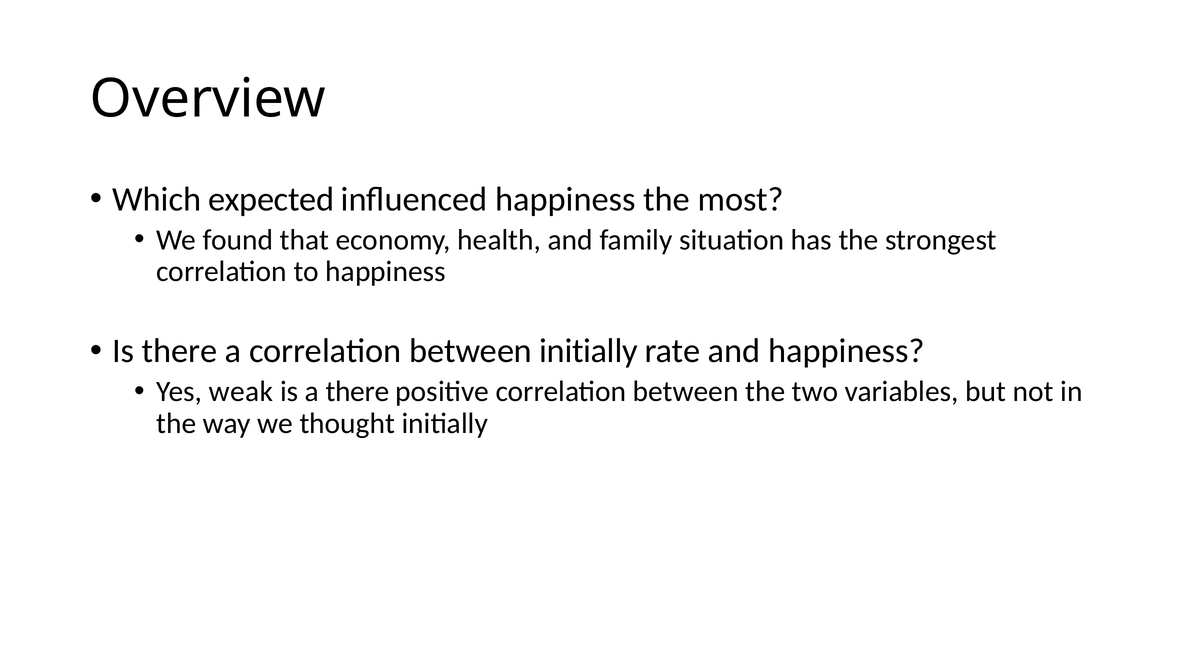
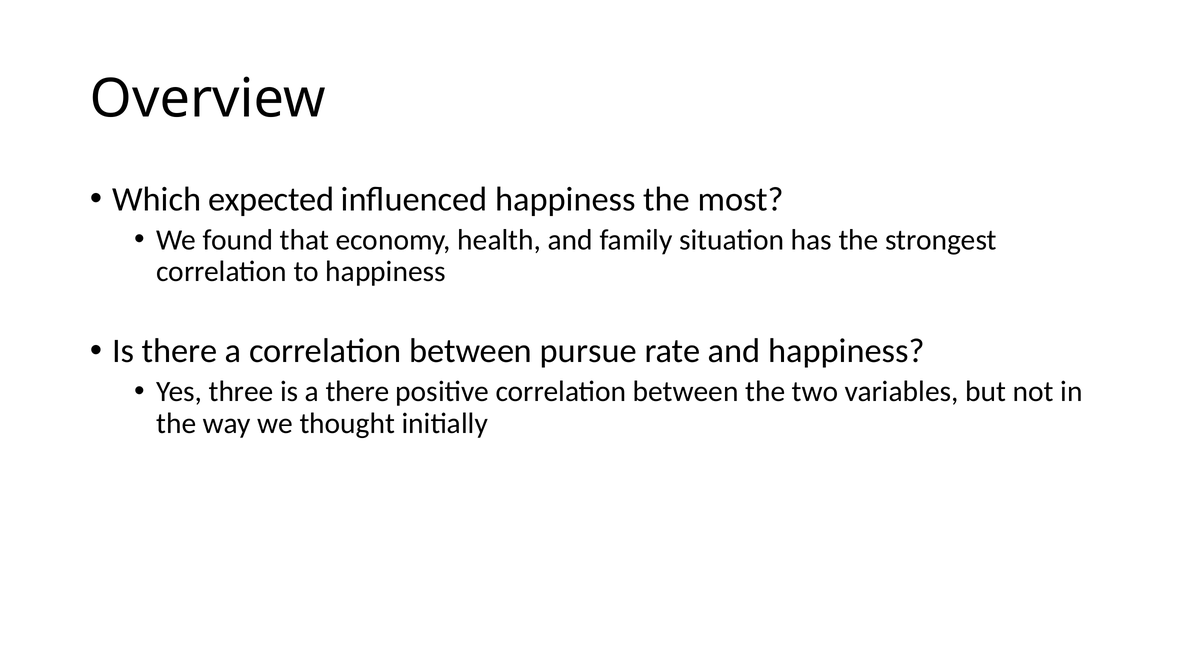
between initially: initially -> pursue (588, 351)
weak: weak -> three (241, 392)
